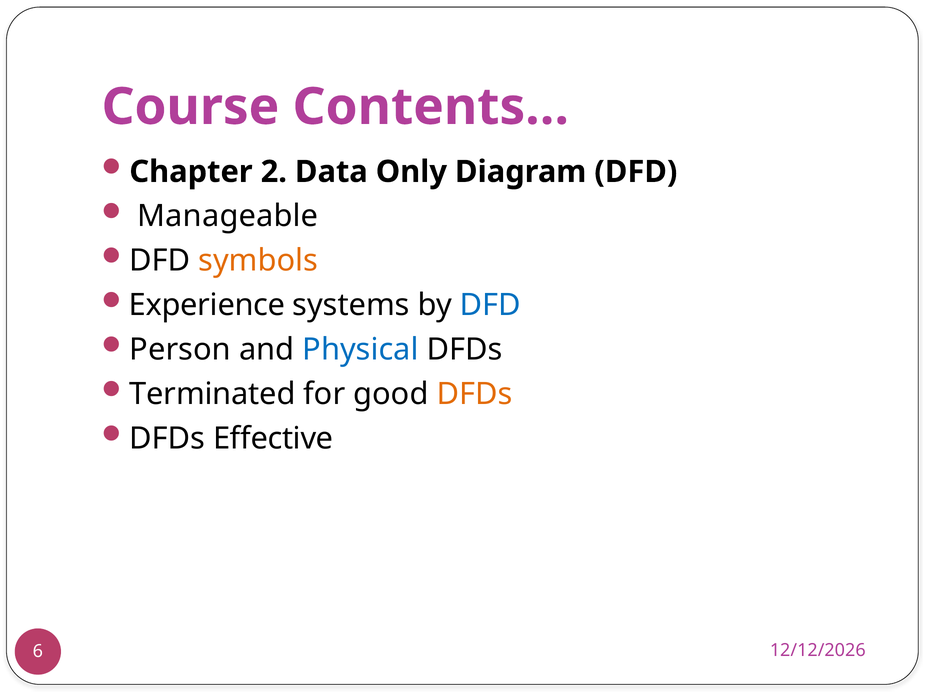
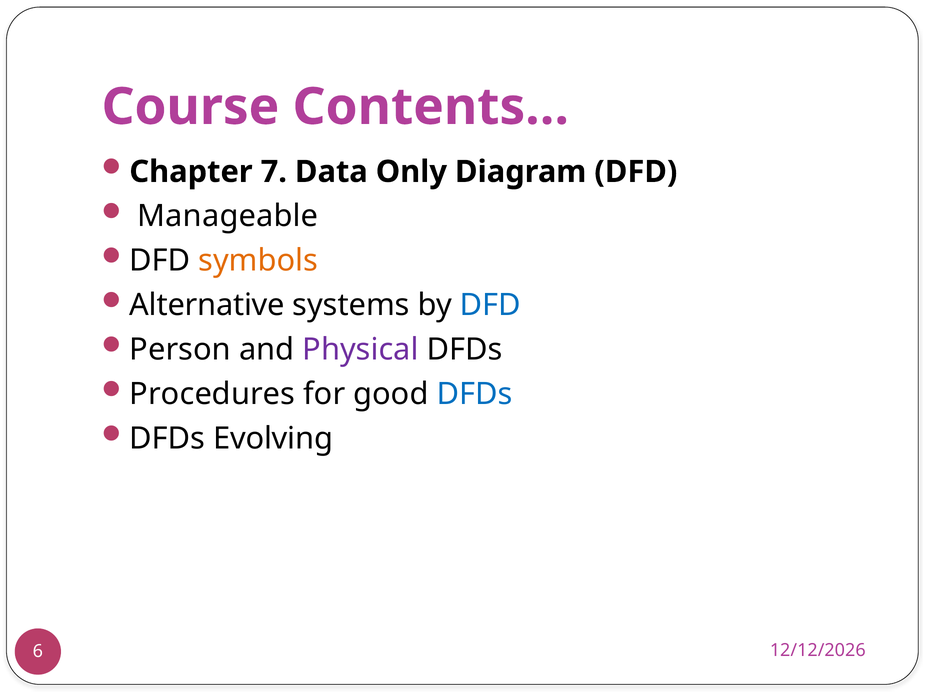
2: 2 -> 7 (274, 172)
Experience: Experience -> Alternative (207, 305)
Physical colour: blue -> purple (361, 350)
Terminated: Terminated -> Procedures (212, 394)
DFDs colour: orange -> blue (474, 394)
Effective: Effective -> Evolving (273, 438)
